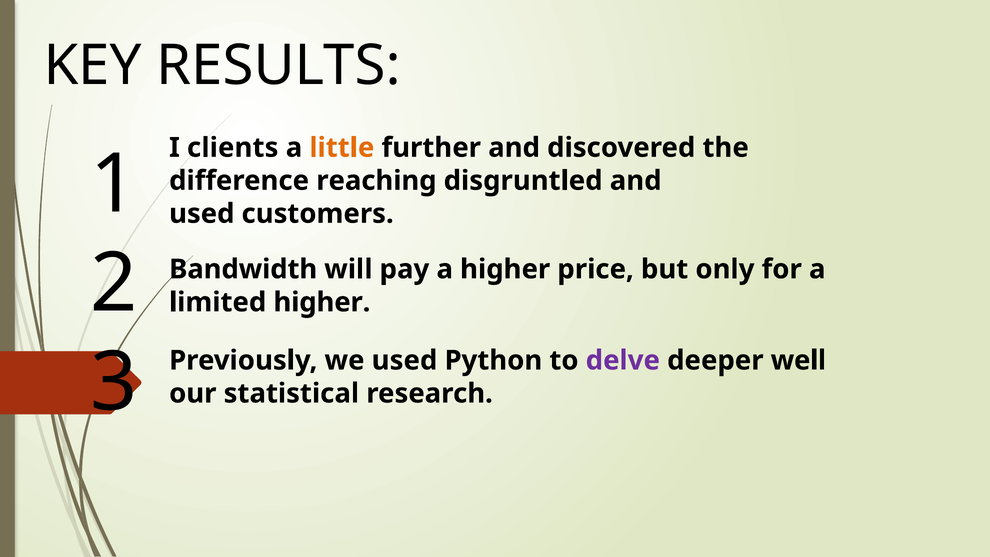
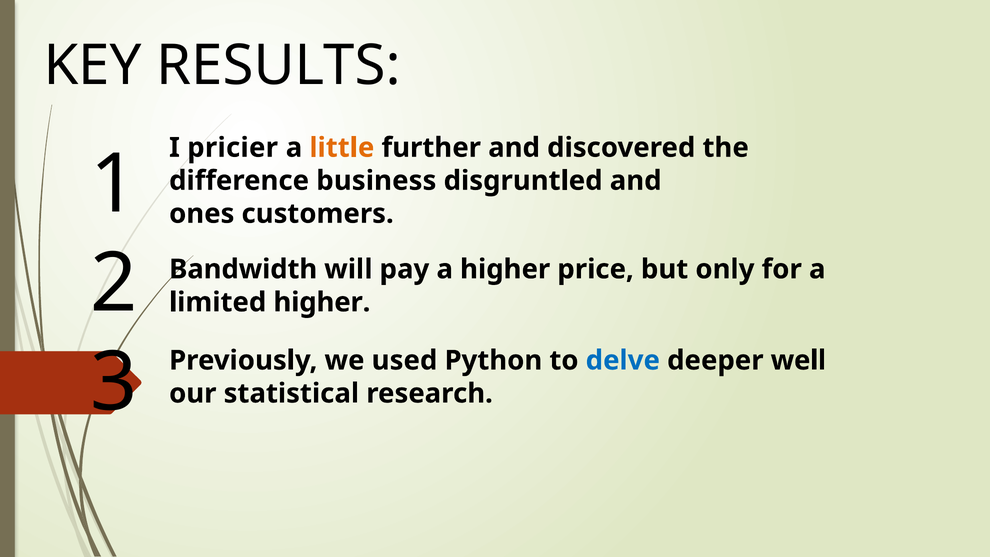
clients: clients -> pricier (233, 148)
reaching: reaching -> business (376, 181)
used: used -> ones (202, 214)
delve colour: purple -> blue (623, 360)
